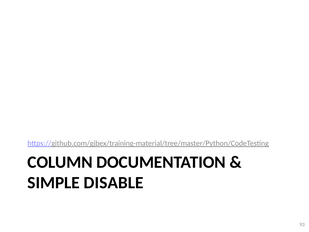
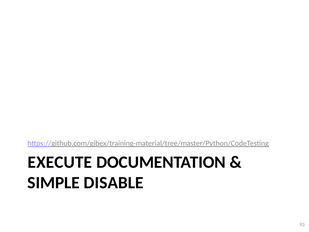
COLUMN: COLUMN -> EXECUTE (60, 162)
